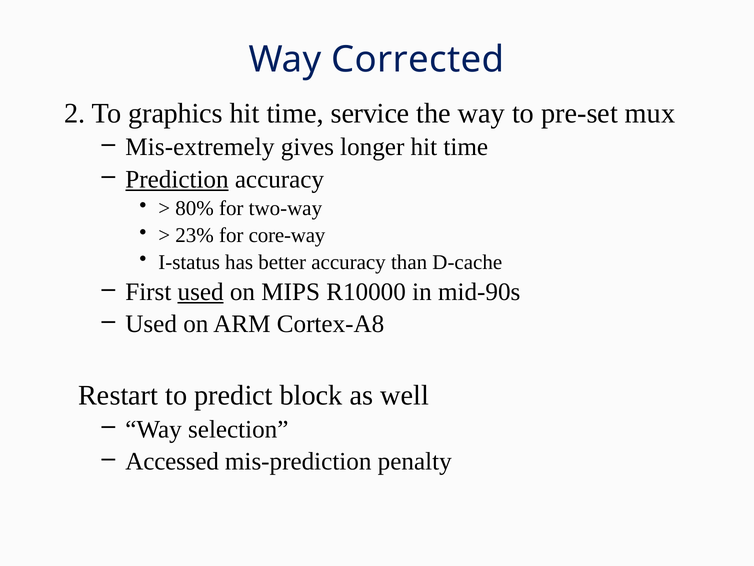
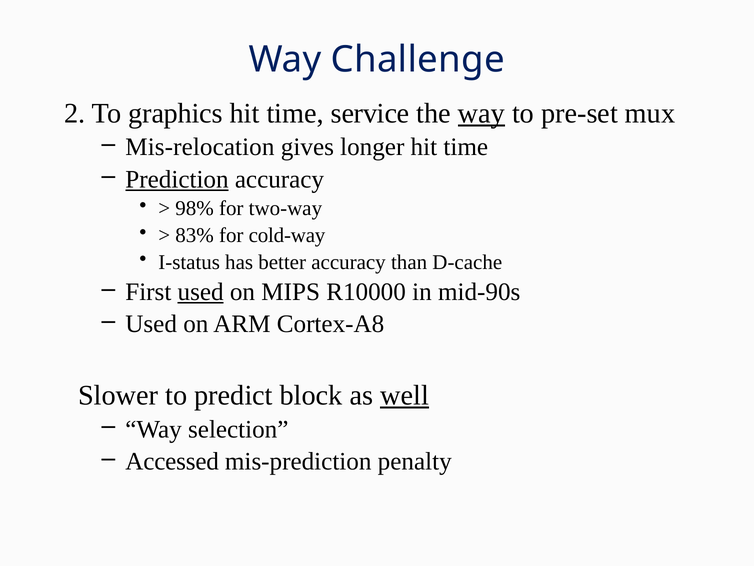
Corrected: Corrected -> Challenge (418, 60)
way underline: none -> present (481, 113)
Mis-extremely: Mis-extremely -> Mis-relocation (200, 147)
80%: 80% -> 98% (195, 208)
23%: 23% -> 83% (195, 235)
core-way: core-way -> cold-way (287, 235)
Restart: Restart -> Slower (118, 395)
well underline: none -> present (405, 395)
